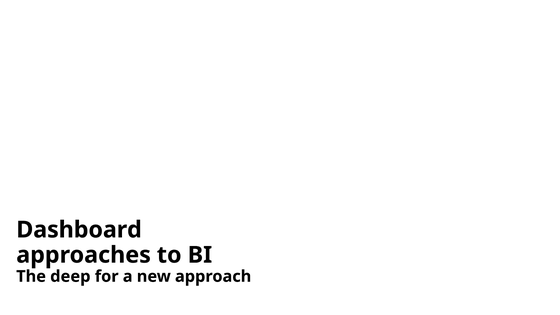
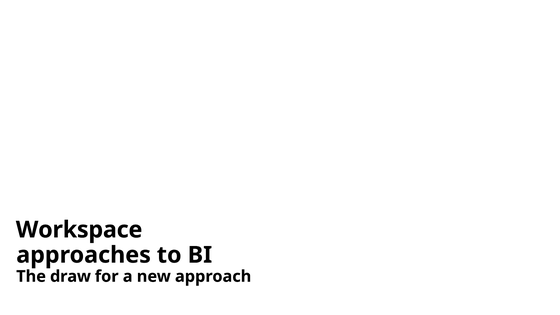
Dashboard: Dashboard -> Workspace (79, 230)
deep: deep -> draw (70, 276)
